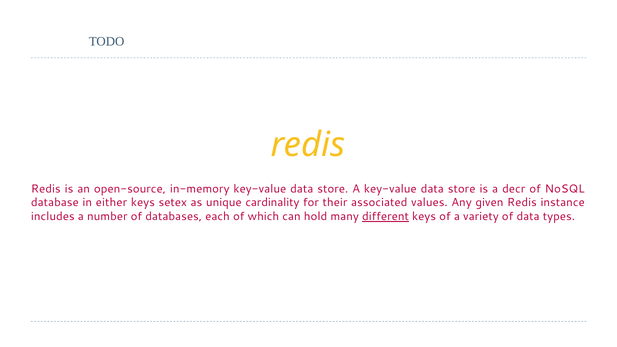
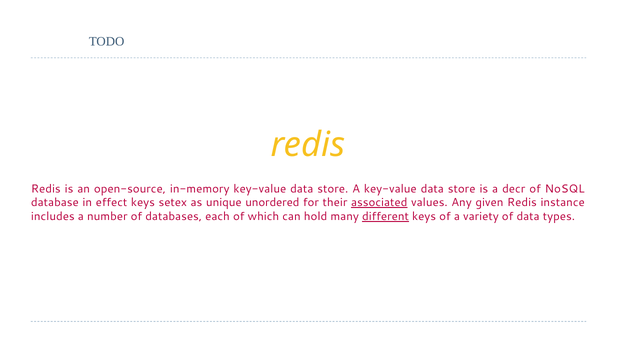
either: either -> effect (111, 203)
cardinality: cardinality -> unordered (272, 203)
associated underline: none -> present (379, 203)
